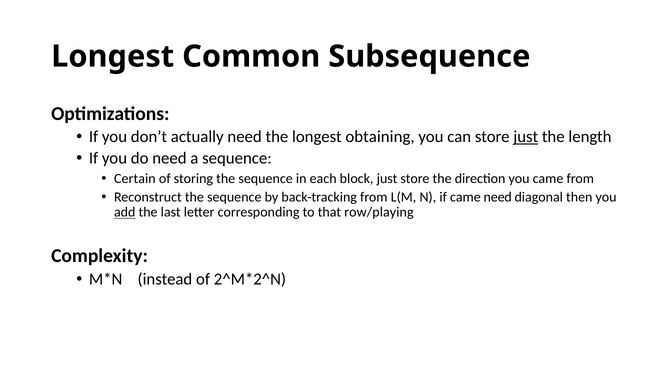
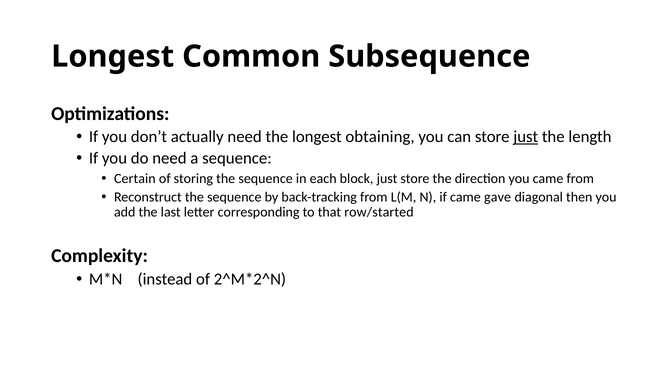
came need: need -> gave (498, 197)
add underline: present -> none (125, 212)
row/playing: row/playing -> row/started (379, 212)
